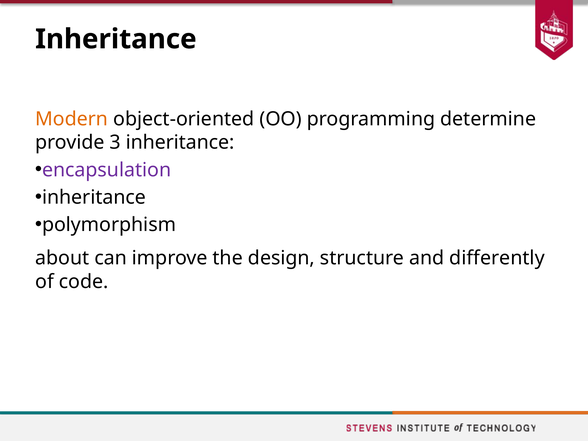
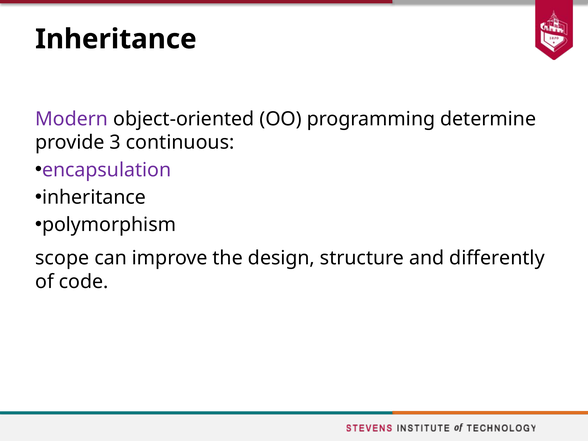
Modern colour: orange -> purple (72, 119)
3 inheritance: inheritance -> continuous (180, 142)
about: about -> scope (62, 258)
